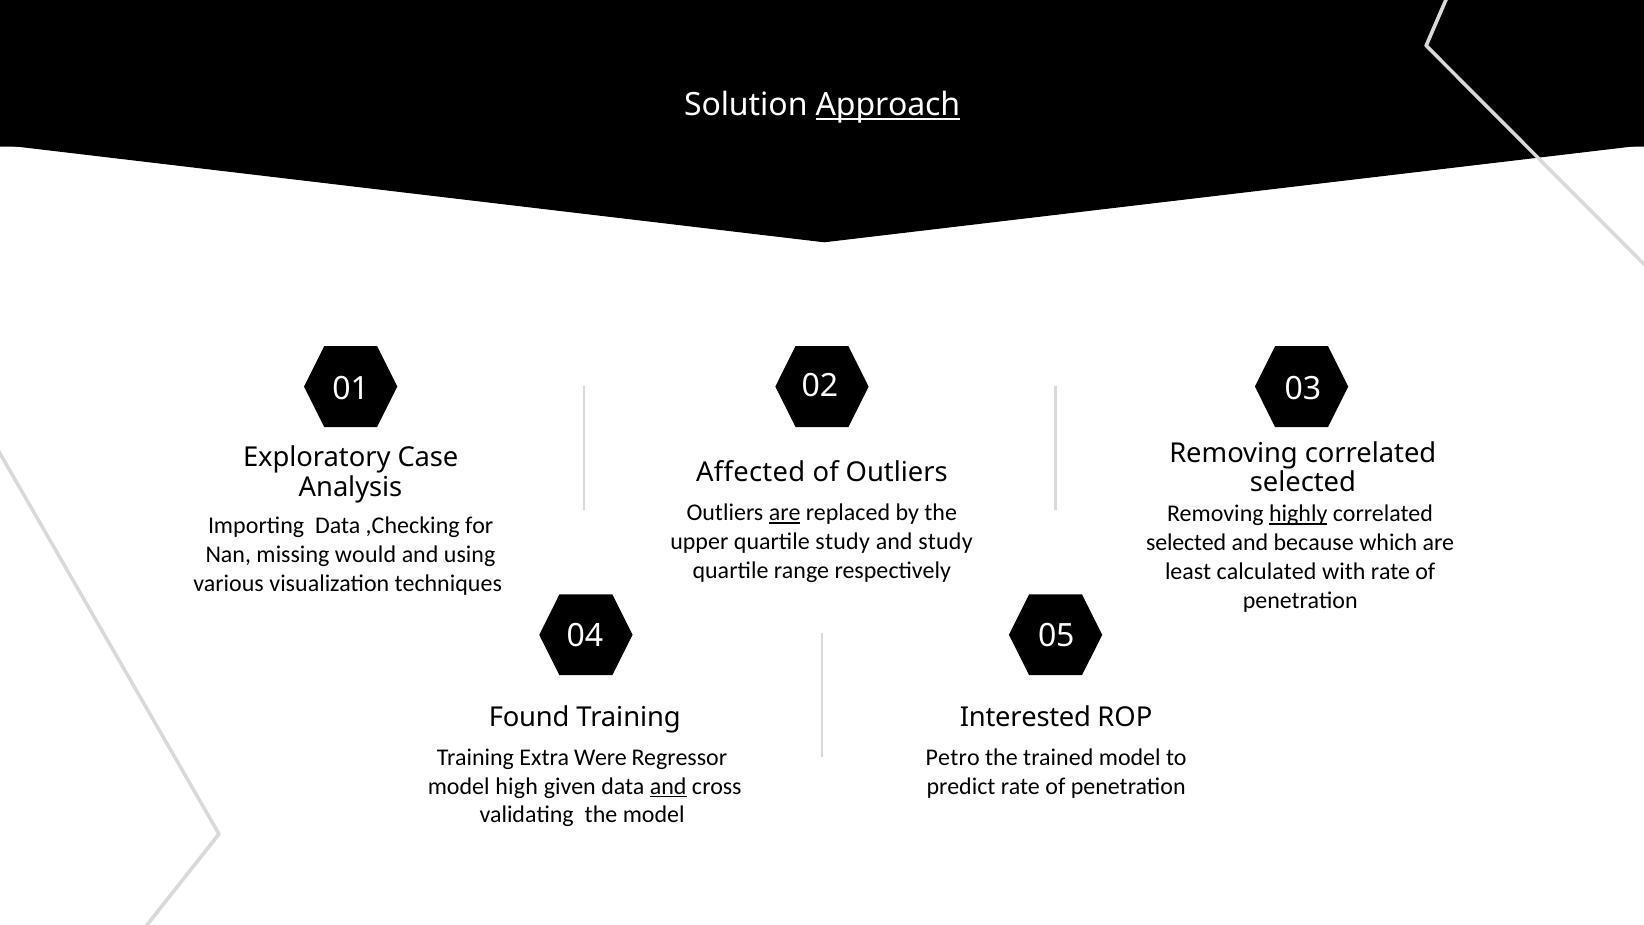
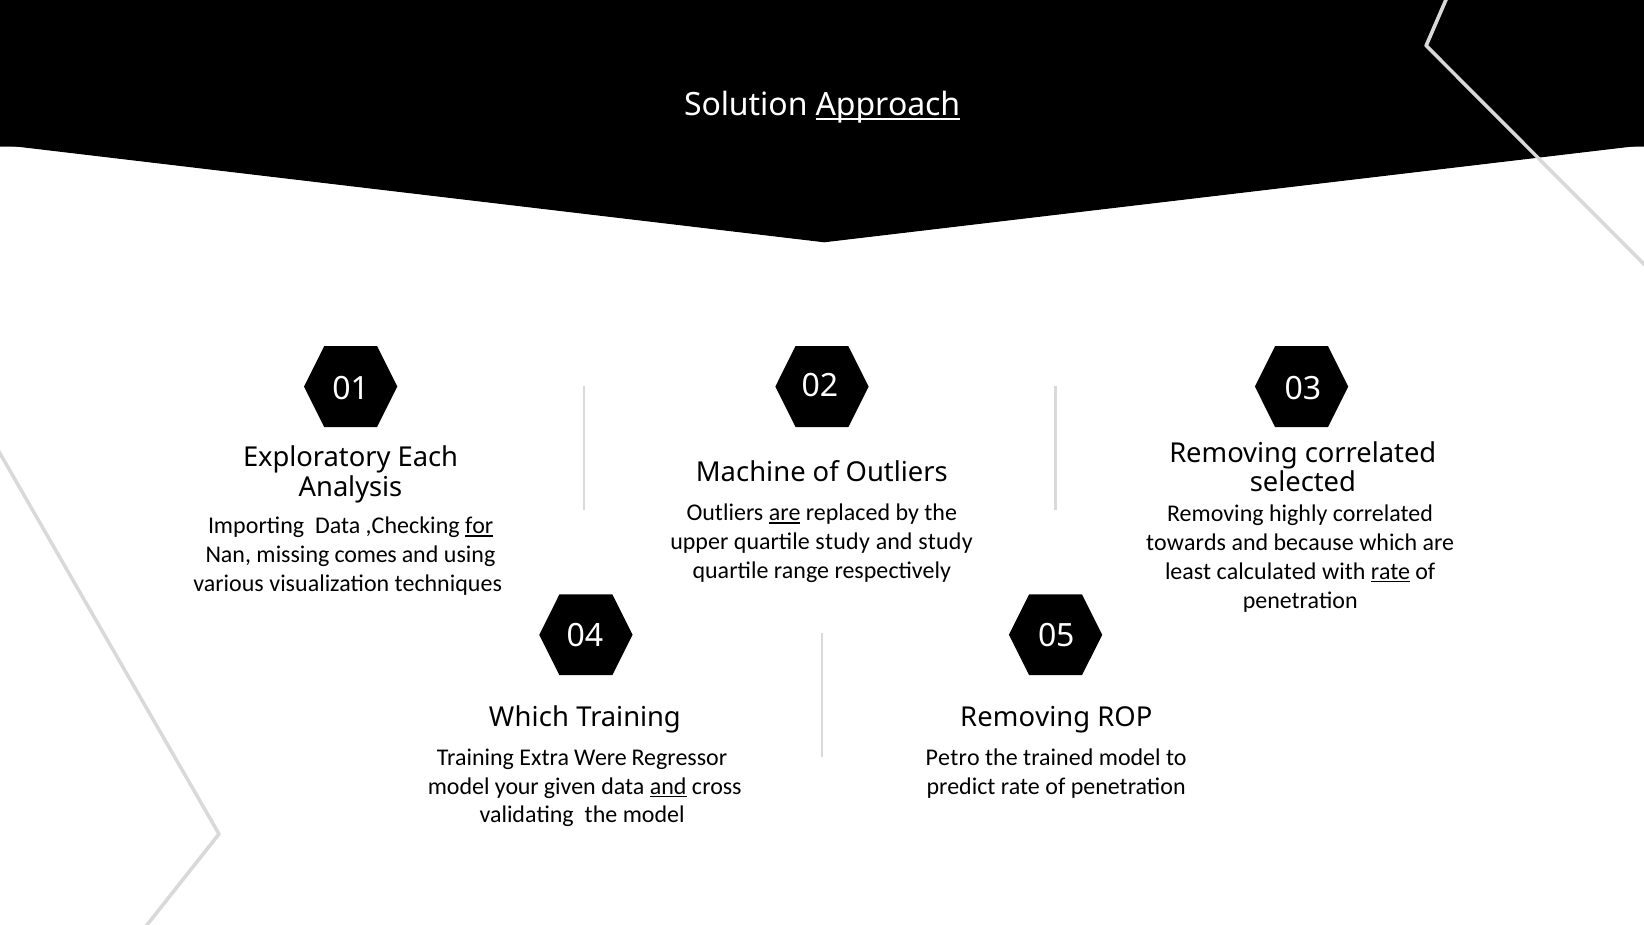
Case: Case -> Each (428, 458)
Affected: Affected -> Machine (751, 473)
highly underline: present -> none (1298, 514)
for underline: none -> present (479, 526)
selected: selected -> towards (1186, 543)
would: would -> comes (366, 554)
rate underline: none -> present (1390, 571)
Found: Found -> Which (529, 717)
Interested: Interested -> Removing (1025, 717)
high: high -> your (517, 786)
